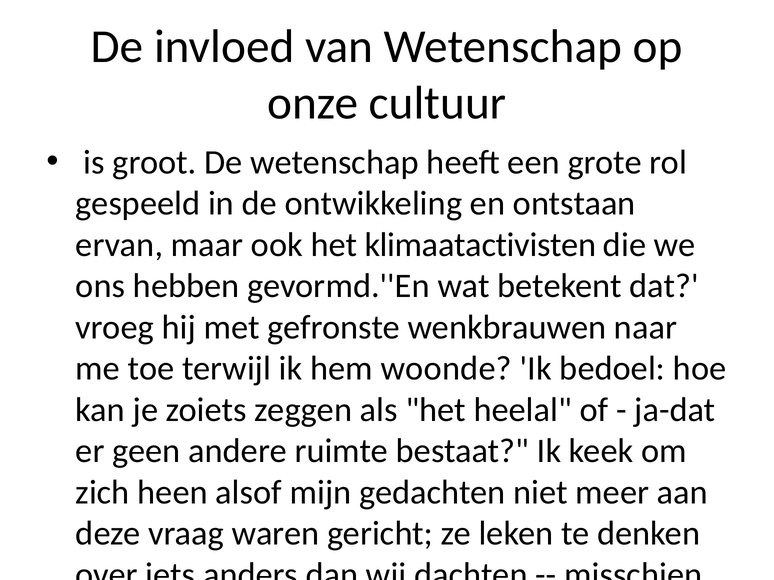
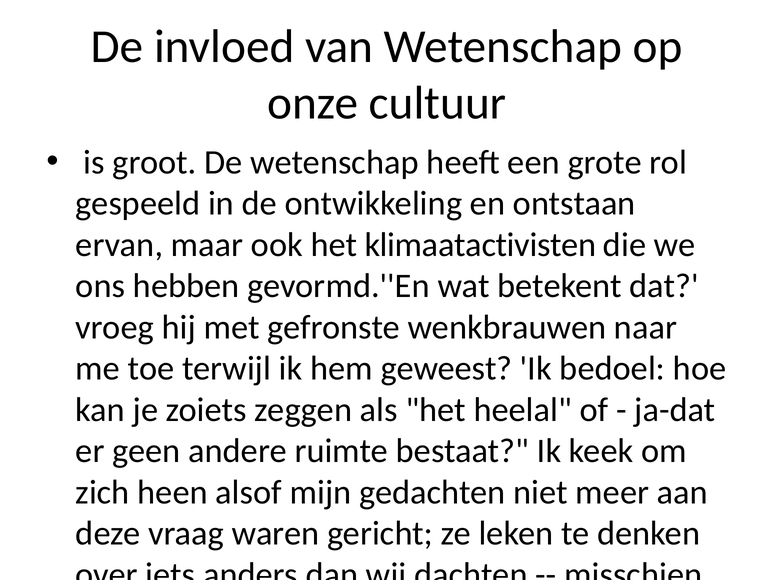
woonde: woonde -> geweest (446, 369)
